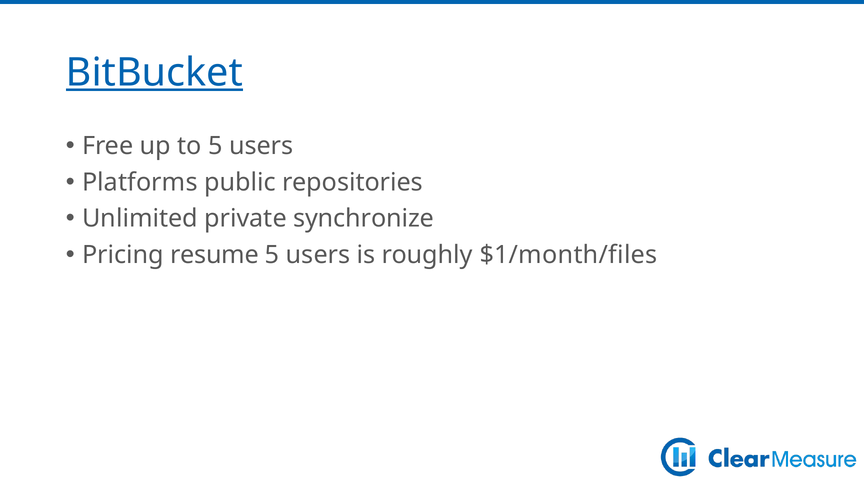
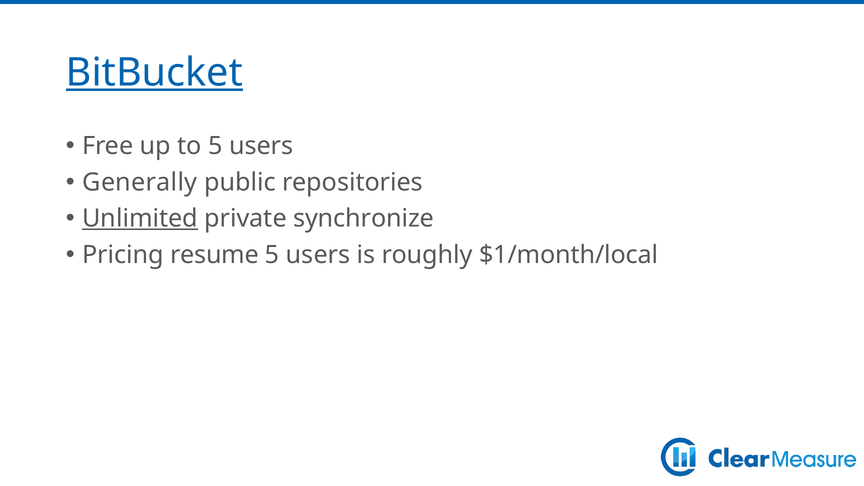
Platforms: Platforms -> Generally (140, 182)
Unlimited underline: none -> present (140, 219)
$1/month/files: $1/month/files -> $1/month/local (569, 255)
